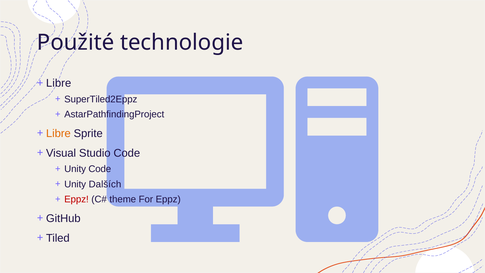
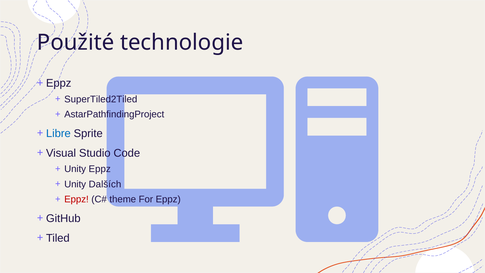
Libre: Libre -> Eppz (59, 83)
SuperTiled2Eppz: SuperTiled2Eppz -> SuperTiled2Tiled (101, 99)
Libre colour: orange -> blue (58, 133)
Unity Code: Code -> Eppz (100, 169)
